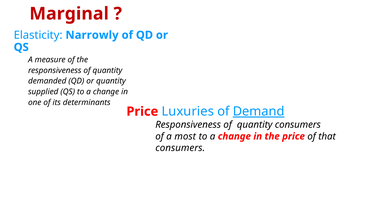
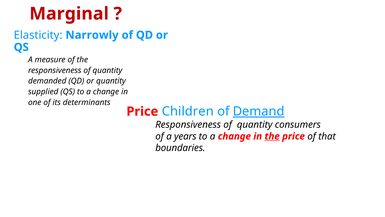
Luxuries: Luxuries -> Children (188, 111)
most: most -> years (185, 136)
the underline: none -> present (272, 136)
consumers: consumers -> boundaries (180, 148)
